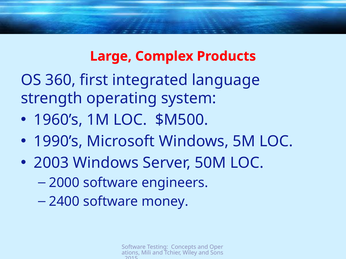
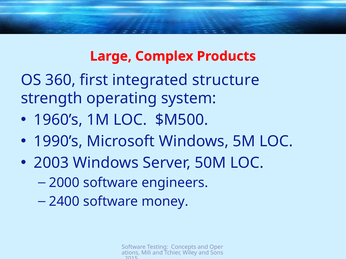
language: language -> structure (226, 80)
